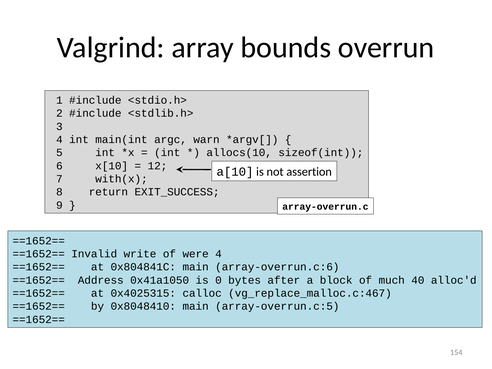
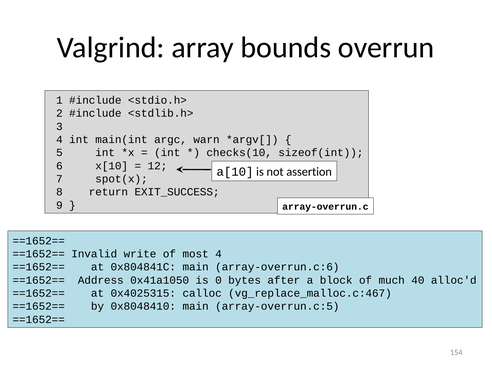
allocs(10: allocs(10 -> checks(10 (239, 153)
with(x: with(x -> spot(x (121, 179)
were: were -> most (196, 254)
